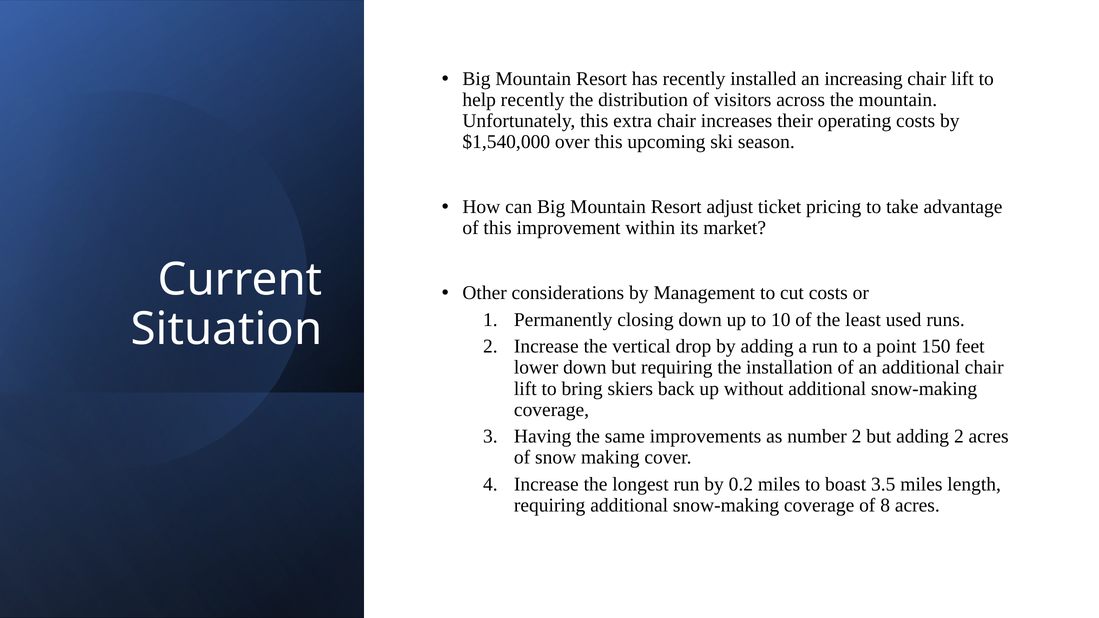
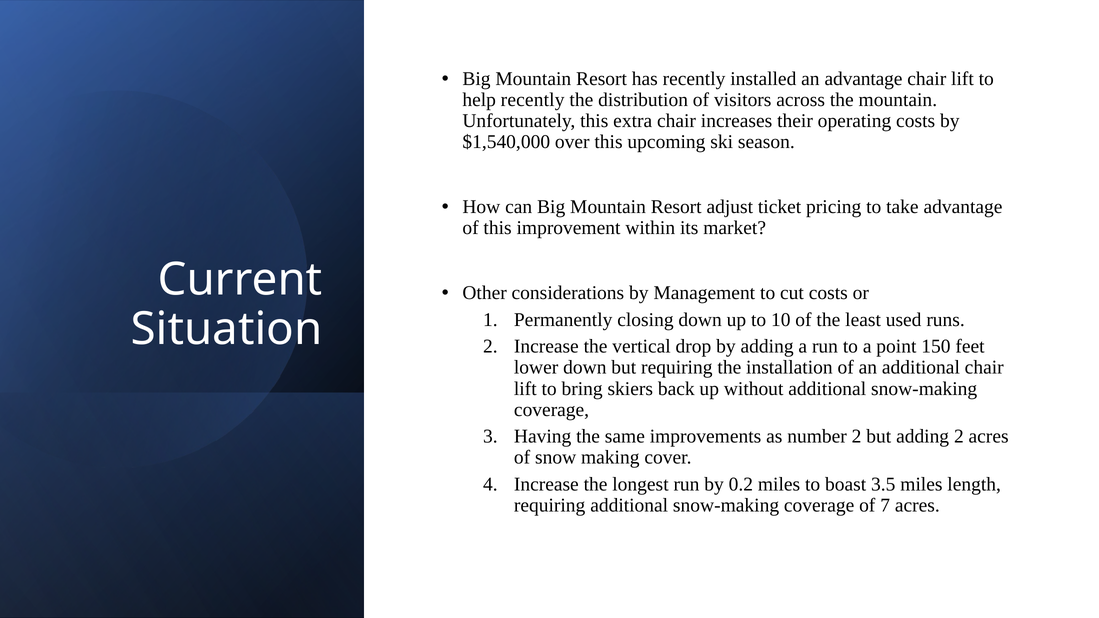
an increasing: increasing -> advantage (863, 79)
8: 8 -> 7 (885, 505)
